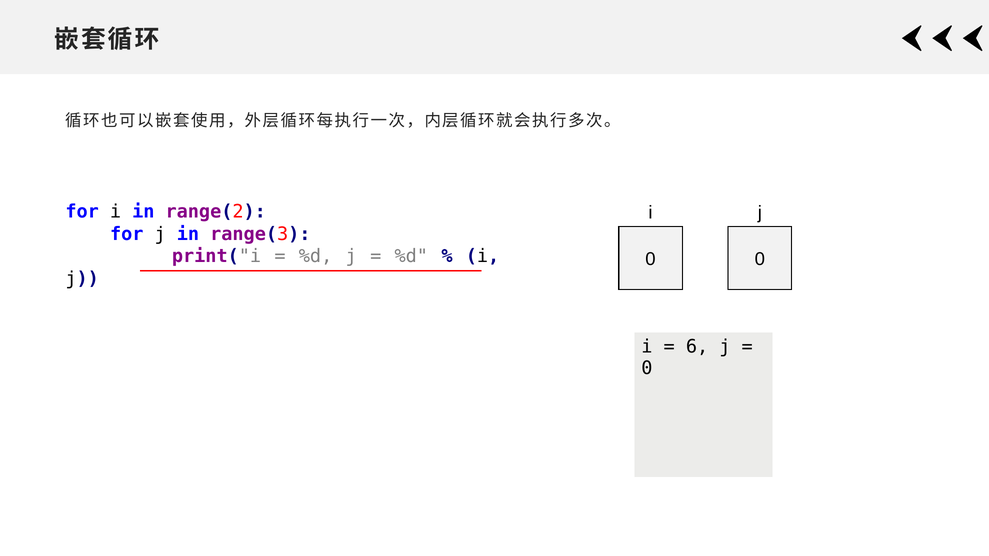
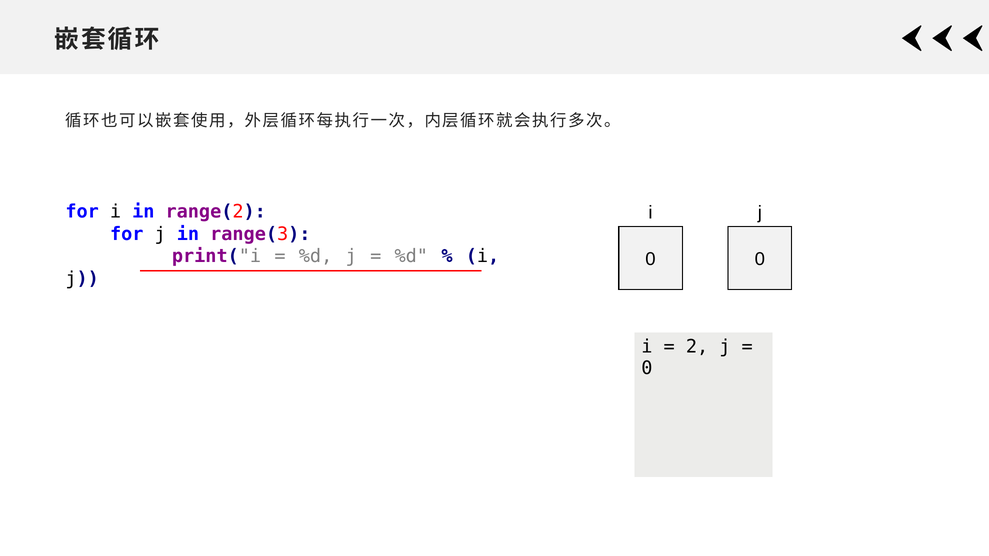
6: 6 -> 2 (697, 347)
